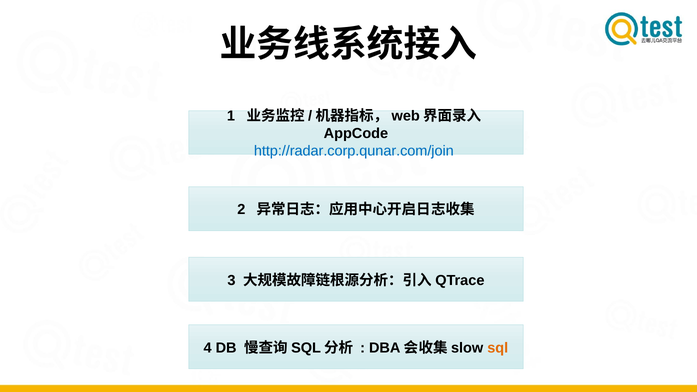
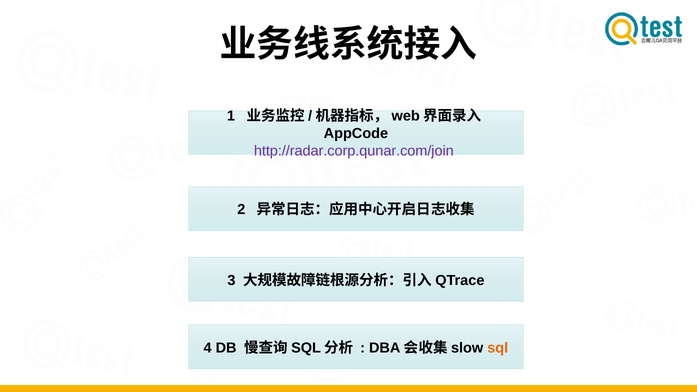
http://radar.corp.qunar.com/join colour: blue -> purple (354, 151)
